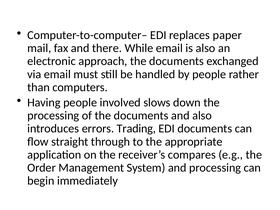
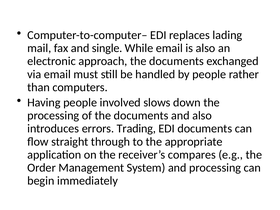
paper: paper -> lading (227, 35)
there: there -> single (107, 48)
